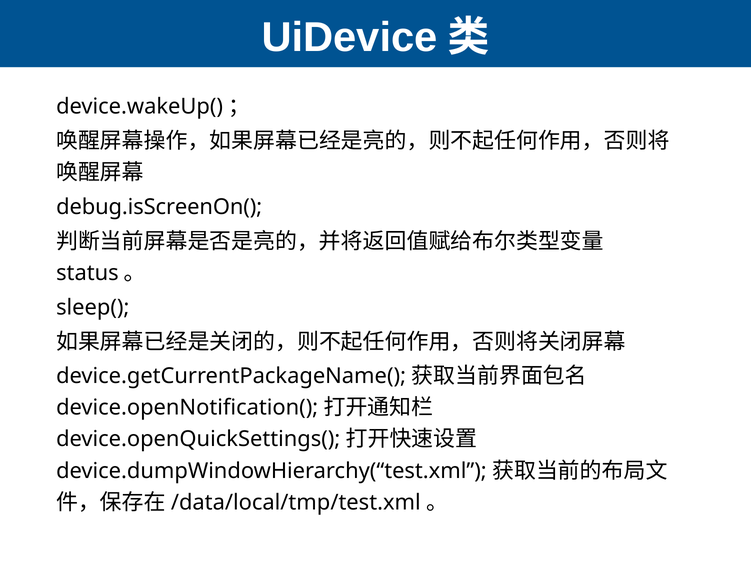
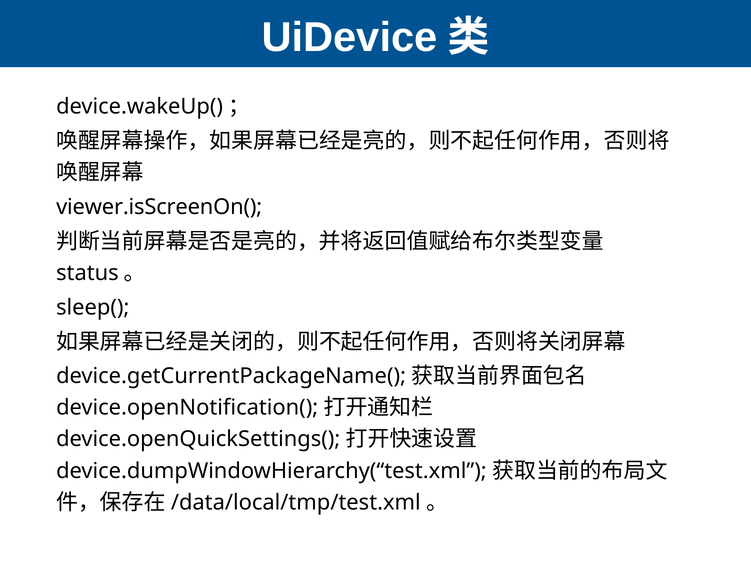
debug.isScreenOn(: debug.isScreenOn( -> viewer.isScreenOn( (159, 207)
